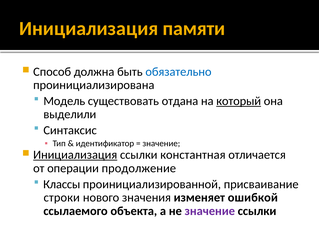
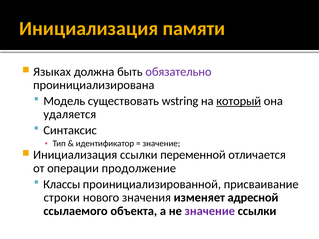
Способ: Способ -> Языках (52, 72)
обязательно colour: blue -> purple (178, 72)
отдана: отдана -> wstring (180, 101)
выделили: выделили -> удаляется (70, 114)
Инициализация underline: present -> none (75, 155)
константная: константная -> переменной (193, 155)
ошибкой: ошибкой -> адресной (253, 198)
